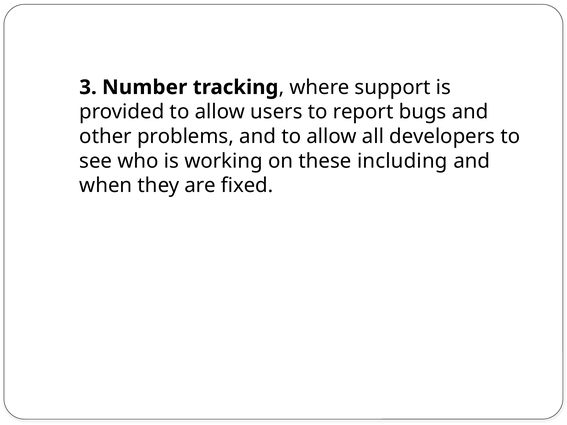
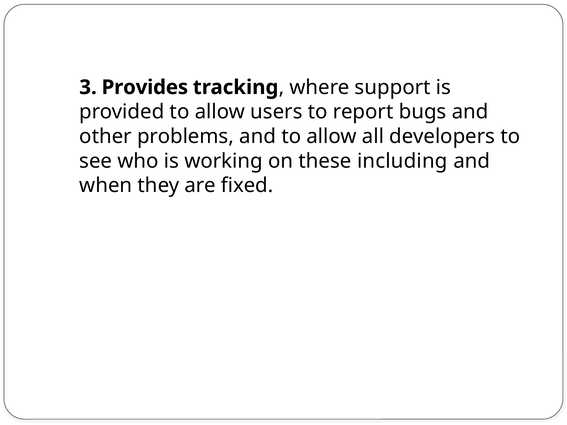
Number: Number -> Provides (145, 87)
